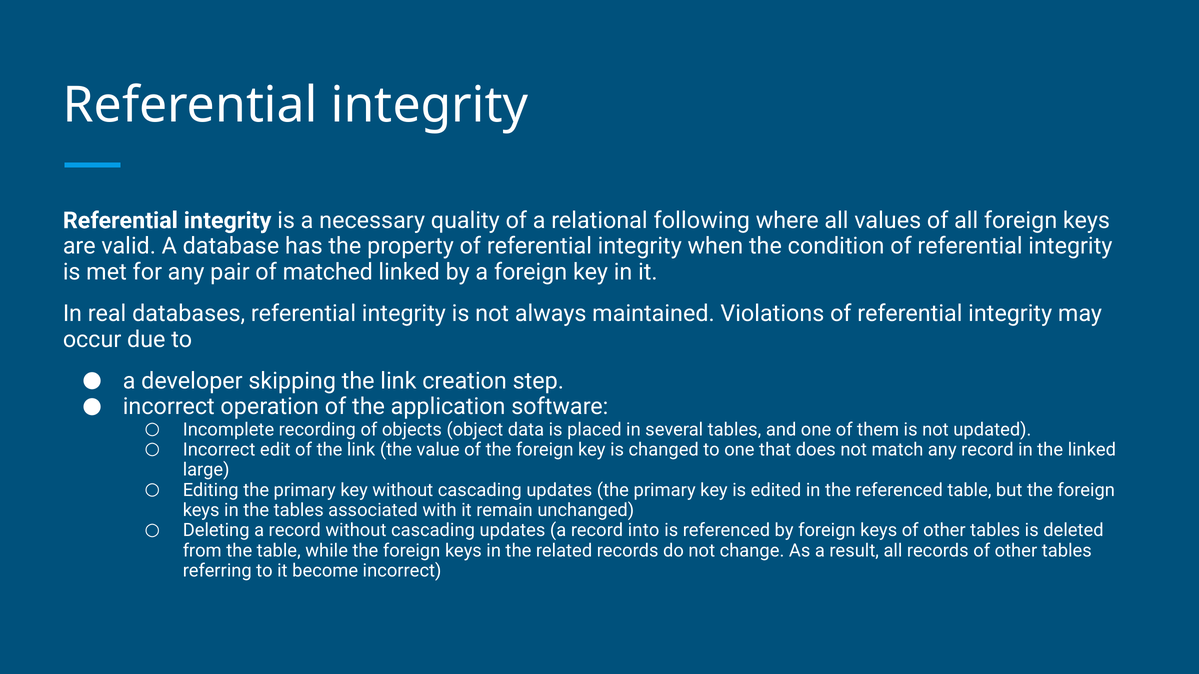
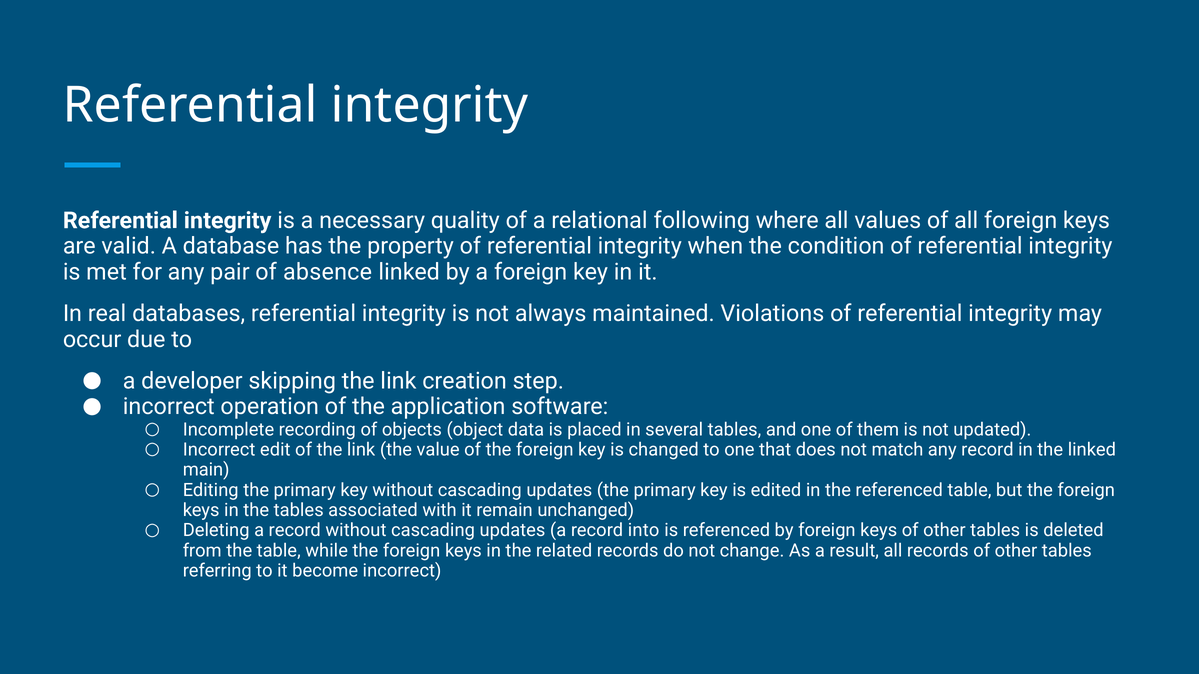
matched: matched -> absence (328, 272)
large: large -> main (206, 470)
